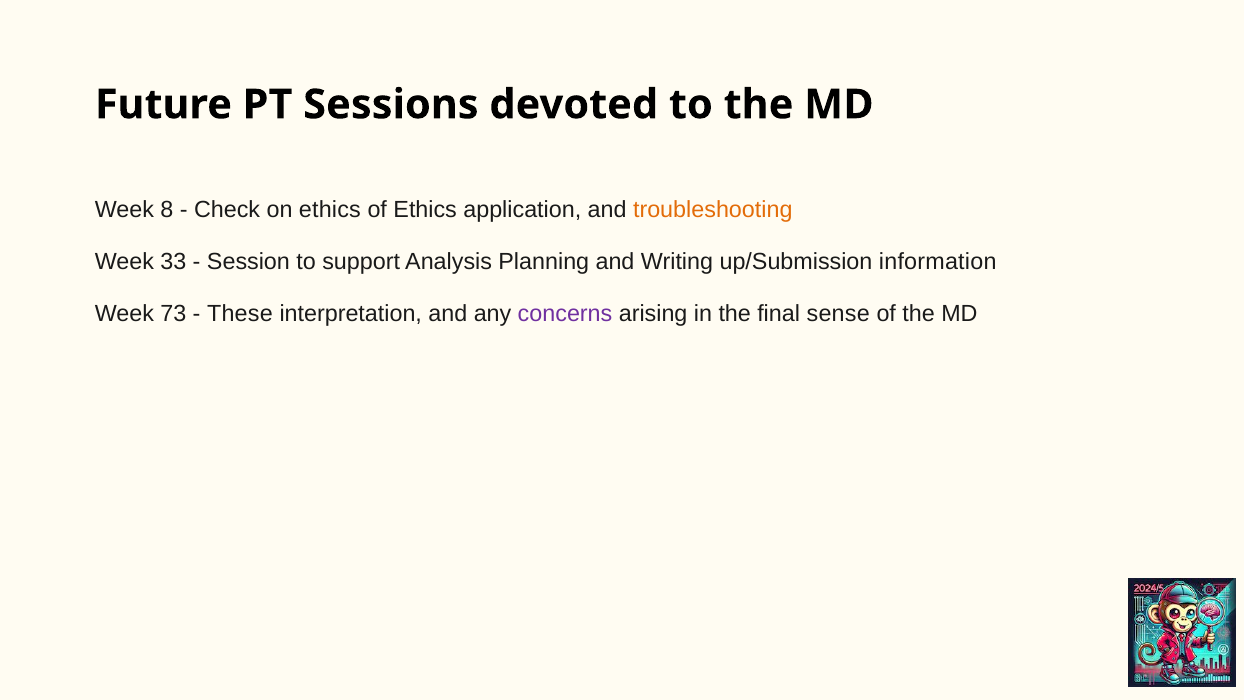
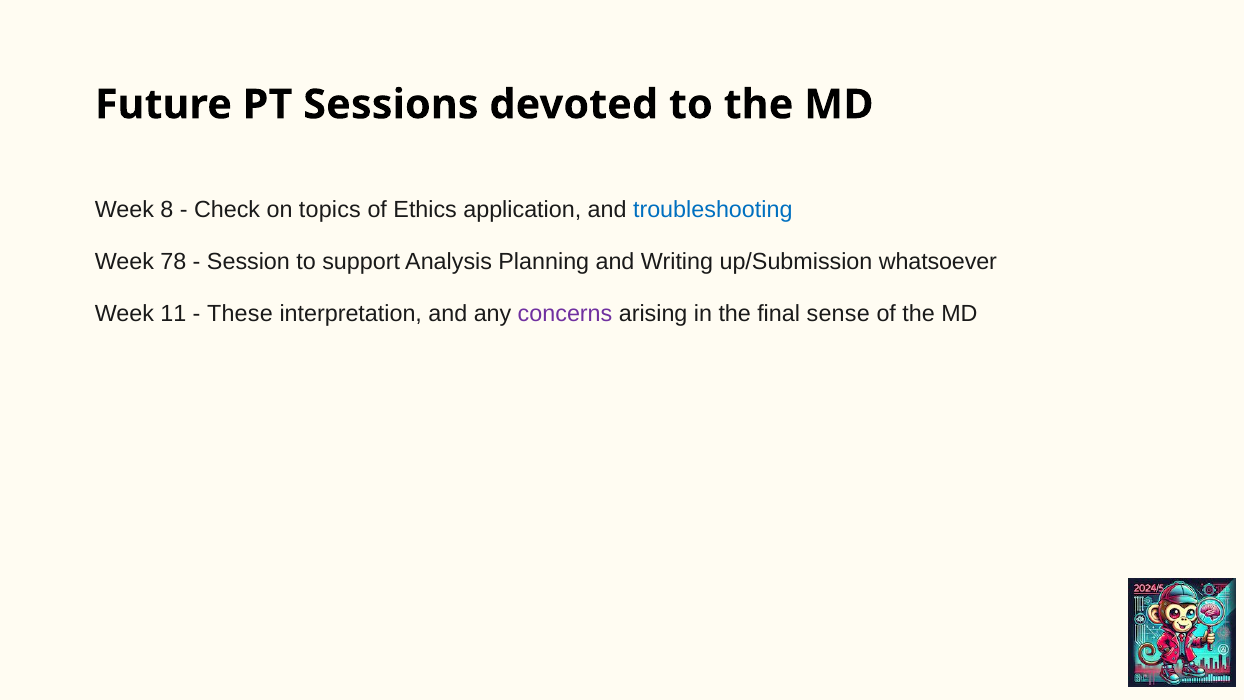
on ethics: ethics -> topics (330, 210)
troubleshooting colour: orange -> blue (713, 210)
33: 33 -> 78 (173, 262)
information: information -> whatsoever (938, 262)
73: 73 -> 11 (173, 313)
